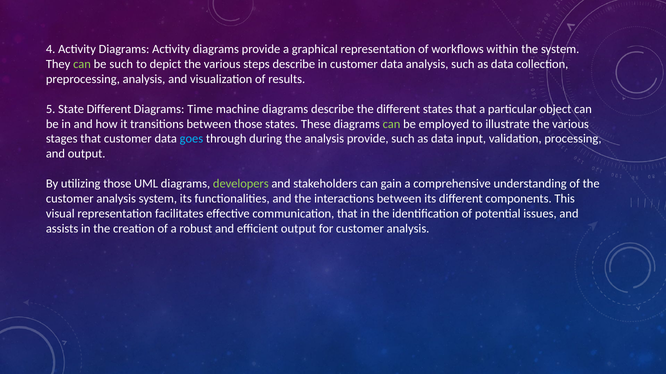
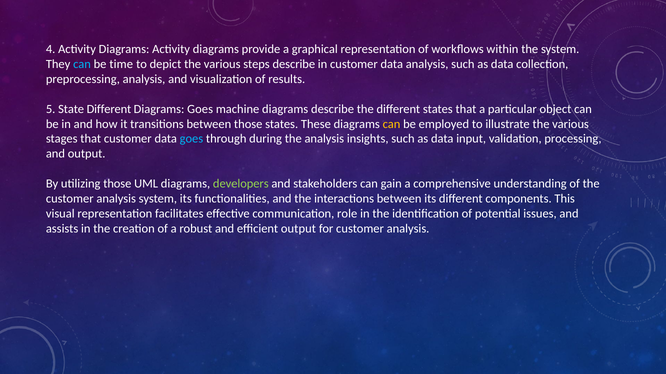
can colour: light green -> light blue (82, 64)
be such: such -> time (121, 64)
Diagrams Time: Time -> Goes (200, 109)
can colour: light green -> yellow (391, 124)
analysis provide: provide -> insights (368, 139)
communication that: that -> role (347, 214)
